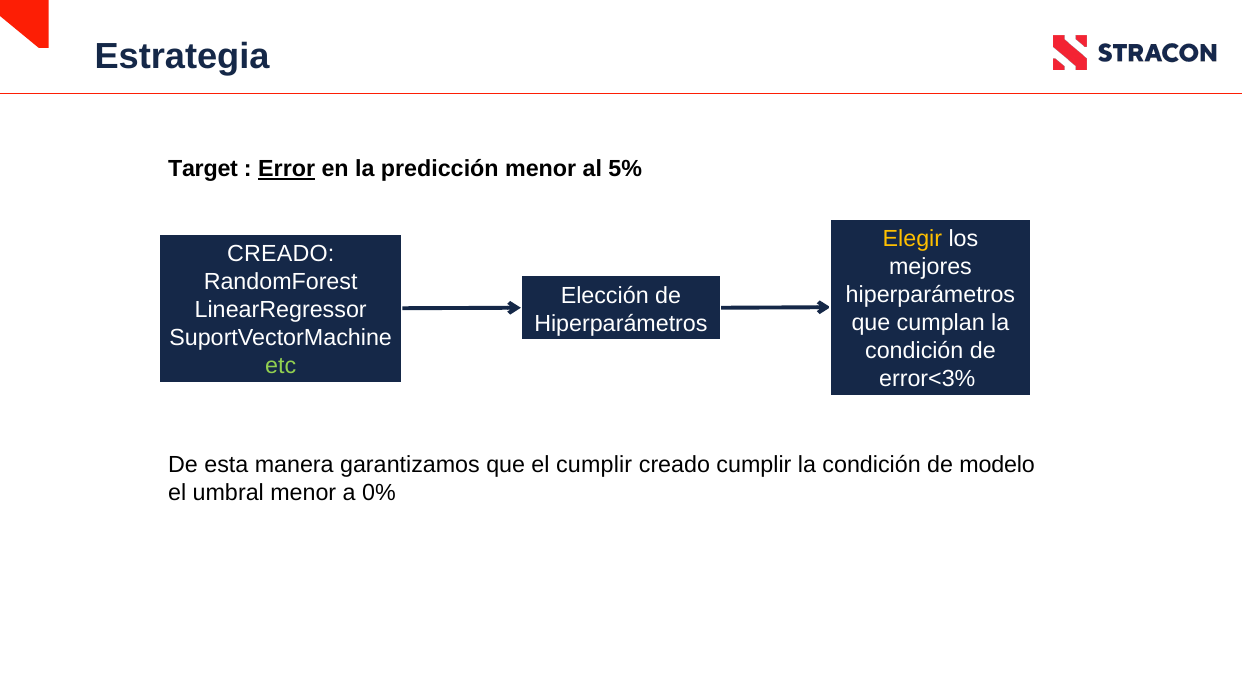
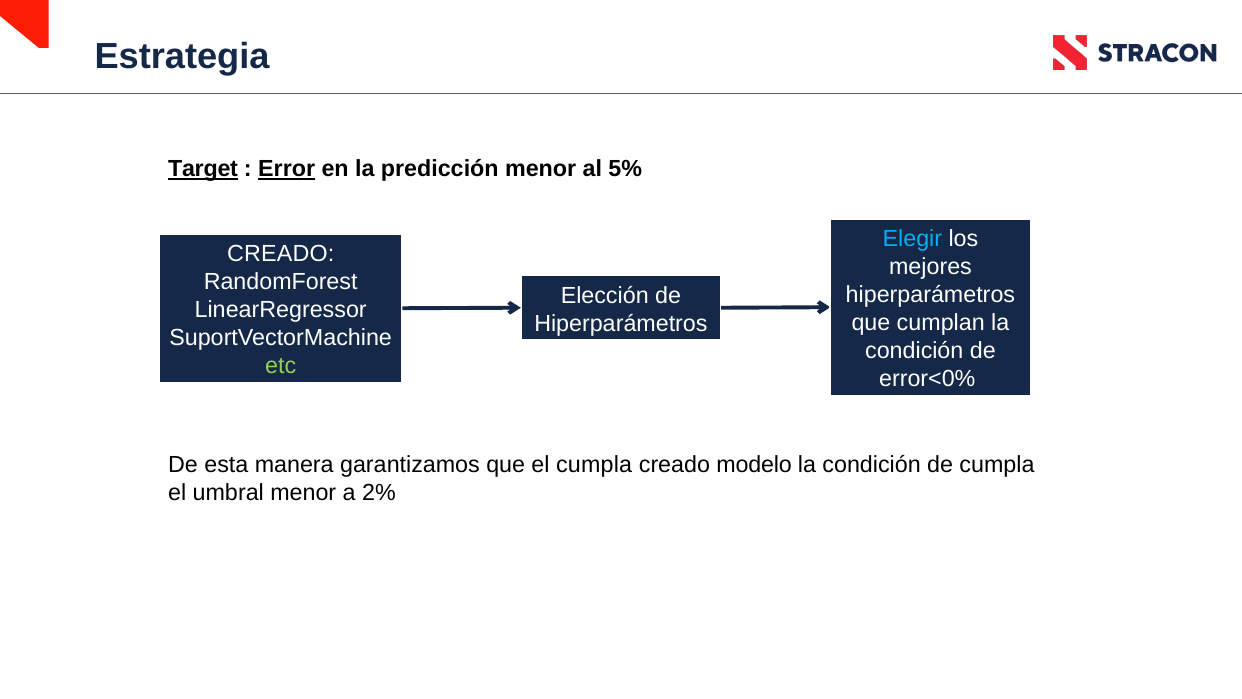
Target underline: none -> present (203, 169)
Elegir colour: yellow -> light blue (912, 239)
error<3%: error<3% -> error<0% (927, 379)
el cumplir: cumplir -> cumpla (594, 465)
creado cumplir: cumplir -> modelo (754, 465)
de modelo: modelo -> cumpla (997, 465)
0%: 0% -> 2% (379, 493)
